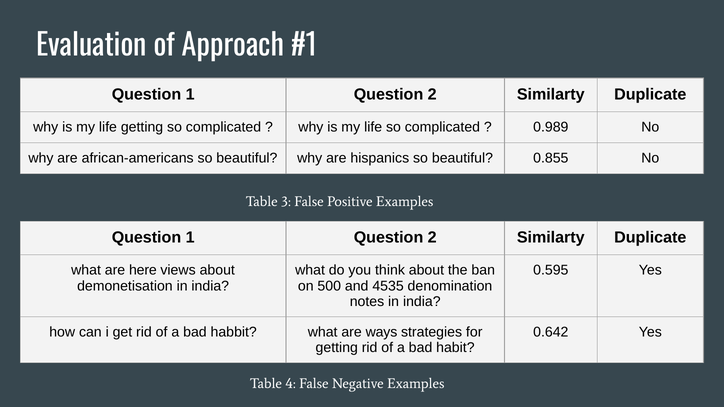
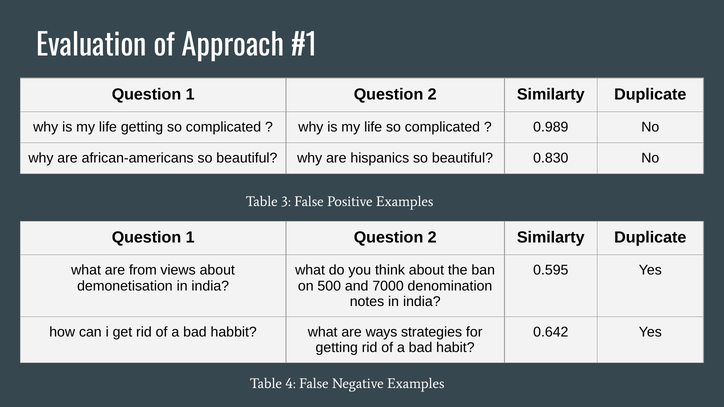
0.855: 0.855 -> 0.830 (551, 158)
here: here -> from (143, 270)
4535: 4535 -> 7000 (388, 286)
